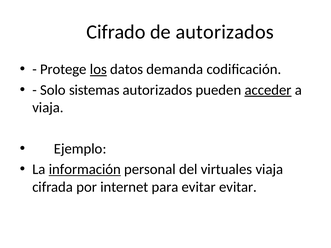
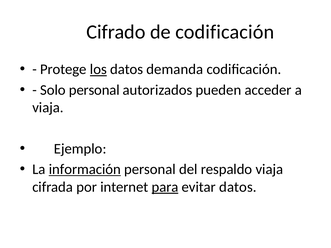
de autorizados: autorizados -> codificación (225, 32)
Solo sistemas: sistemas -> personal (94, 90)
acceder underline: present -> none (268, 90)
virtuales: virtuales -> respaldo (227, 170)
para underline: none -> present (165, 187)
evitar evitar: evitar -> datos (238, 187)
